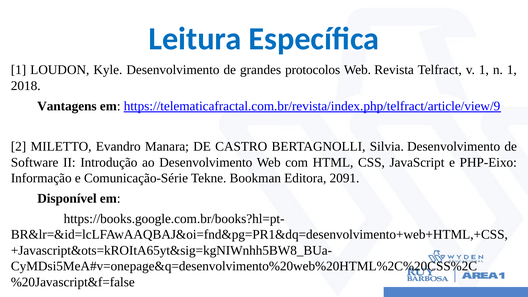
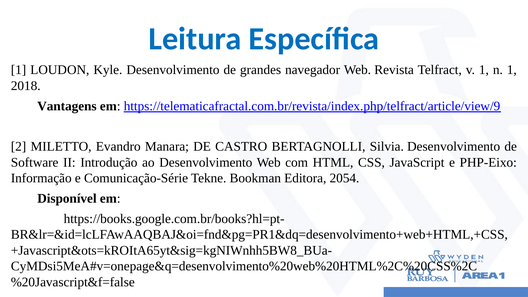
protocolos: protocolos -> navegador (313, 70)
2091: 2091 -> 2054 (344, 178)
